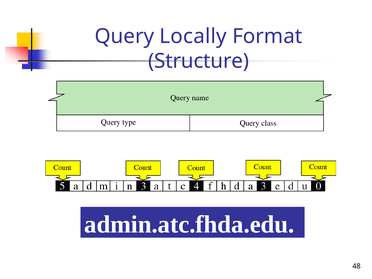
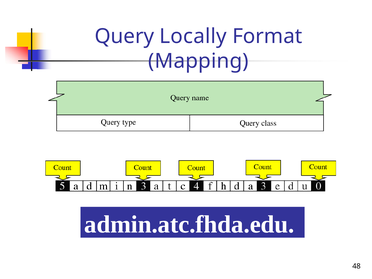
Structure: Structure -> Mapping (198, 61)
